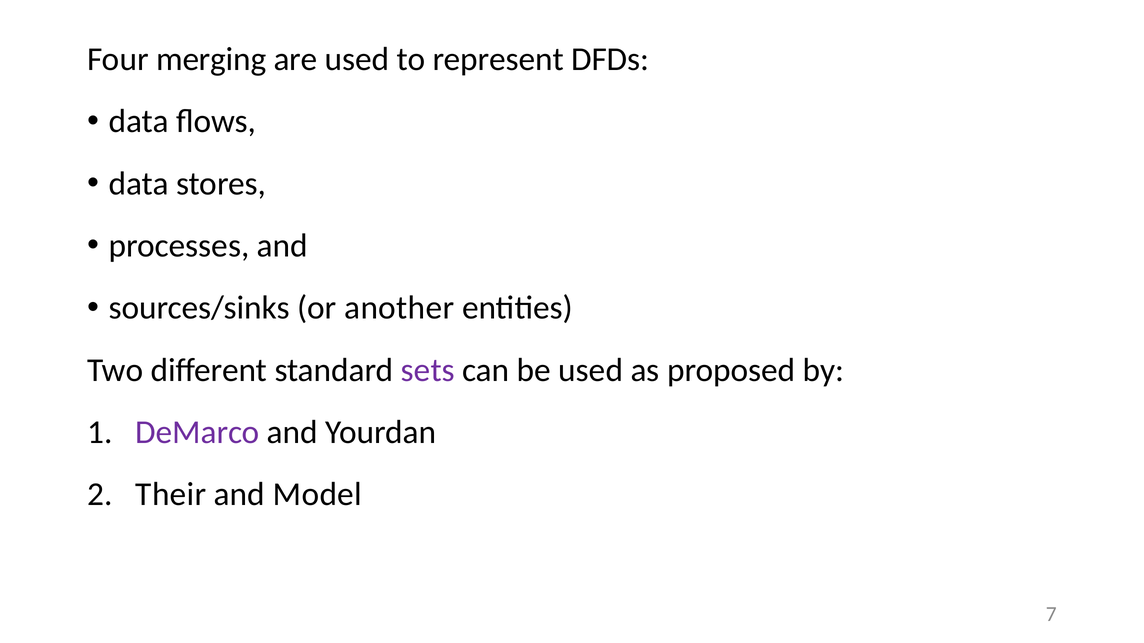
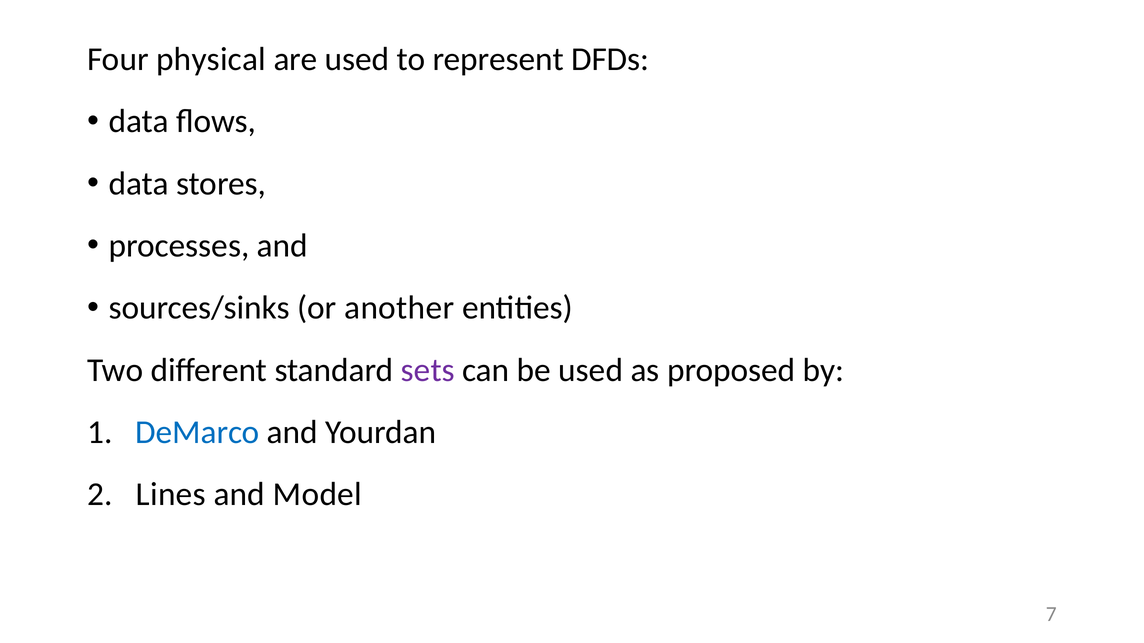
merging: merging -> physical (211, 59)
DeMarco colour: purple -> blue (198, 432)
Their: Their -> Lines (171, 495)
